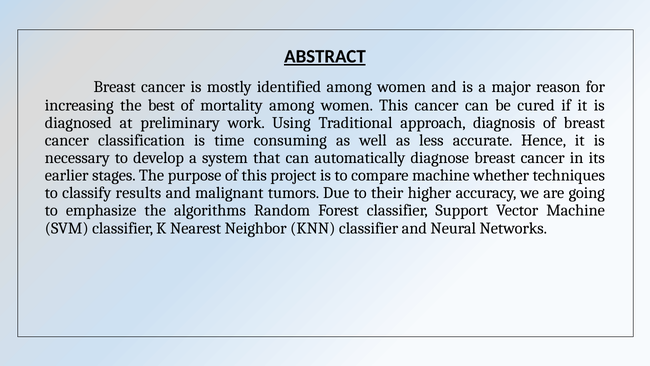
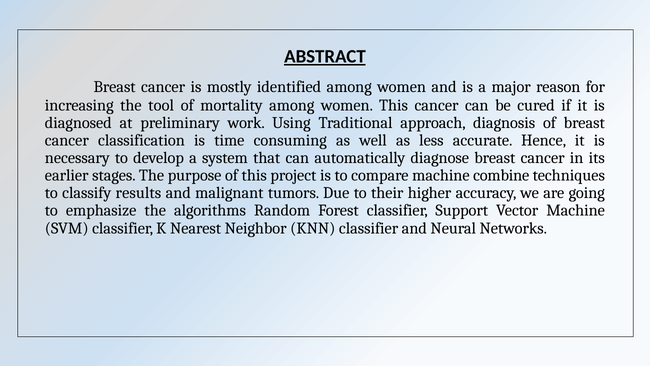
best: best -> tool (161, 105)
whether: whether -> combine (501, 175)
